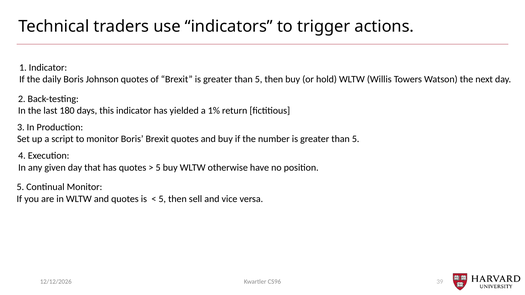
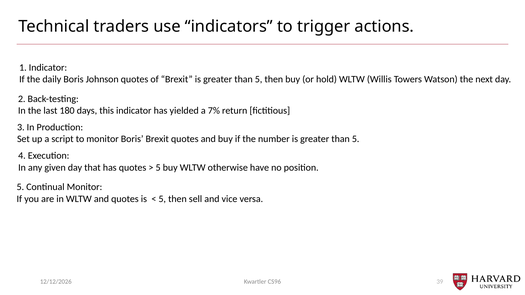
1%: 1% -> 7% (214, 111)
